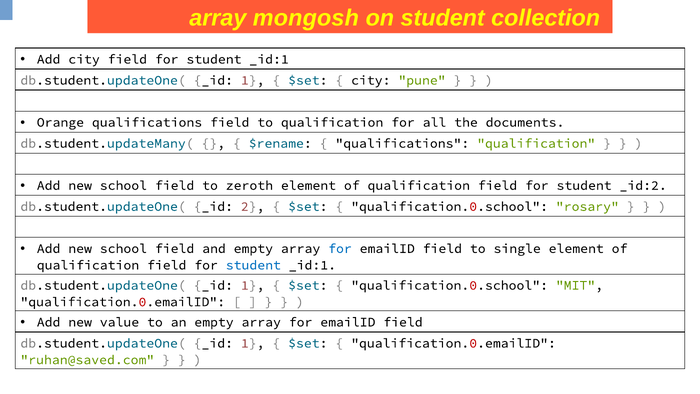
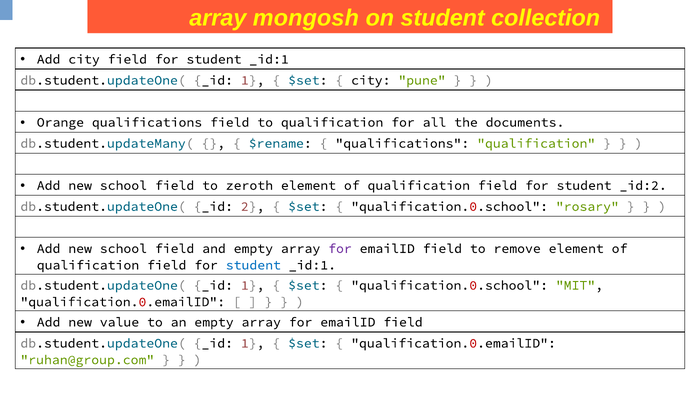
for colour: blue -> purple (340, 248)
single: single -> remove (517, 248)
ruhan@saved.com: ruhan@saved.com -> ruhan@group.com (87, 360)
